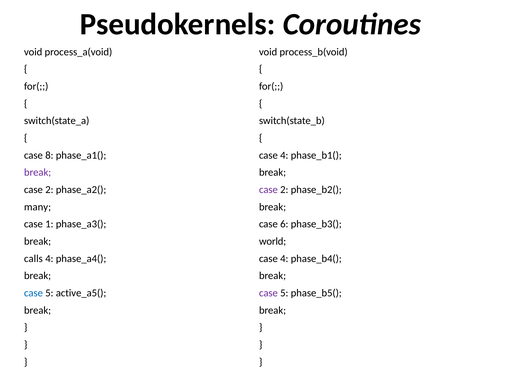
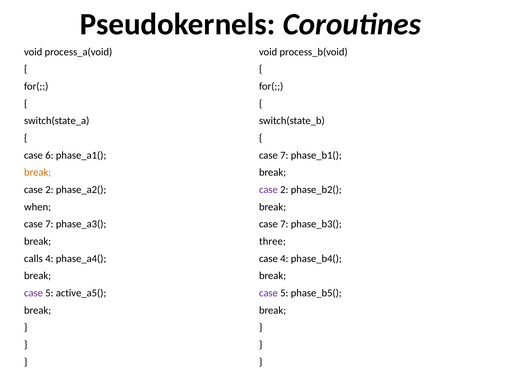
8: 8 -> 6 (49, 155)
4: 4 -> 7 (284, 155)
break colour: purple -> orange (38, 172)
many: many -> when (38, 207)
1: 1 -> 7 (49, 224)
6: 6 -> 7 (284, 224)
world: world -> three (272, 241)
case colour: blue -> purple (33, 293)
